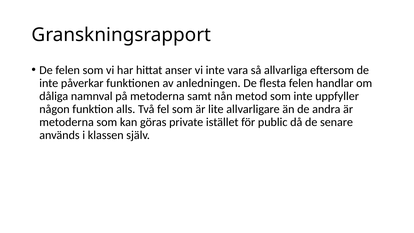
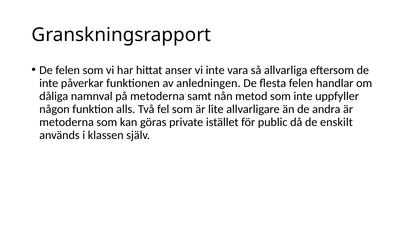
senare: senare -> enskilt (336, 122)
